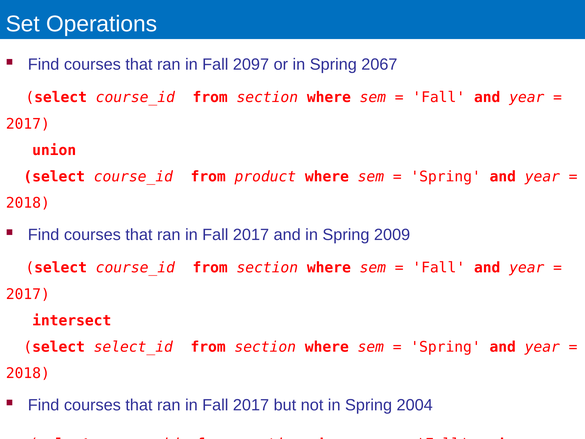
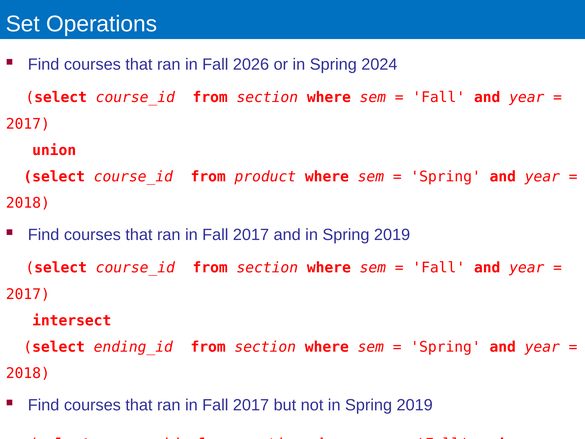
2097: 2097 -> 2026 (251, 64)
2067: 2067 -> 2024 (379, 64)
and in Spring 2009: 2009 -> 2019 (392, 235)
select_id: select_id -> ending_id (133, 347)
not in Spring 2004: 2004 -> 2019 (415, 405)
